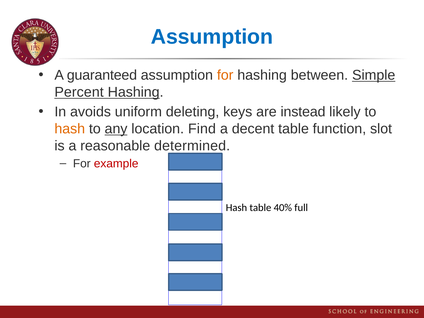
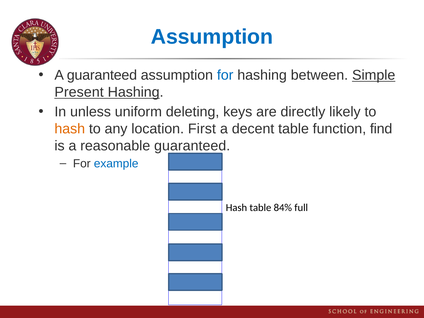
for colour: orange -> blue (225, 75)
Percent: Percent -> Present (79, 92)
avoids: avoids -> unless (91, 112)
instead: instead -> directly (303, 112)
any underline: present -> none (116, 129)
Find: Find -> First (202, 129)
slot: slot -> find (381, 129)
reasonable determined: determined -> guaranteed (192, 146)
example colour: red -> blue (116, 164)
40%: 40% -> 84% (283, 208)
